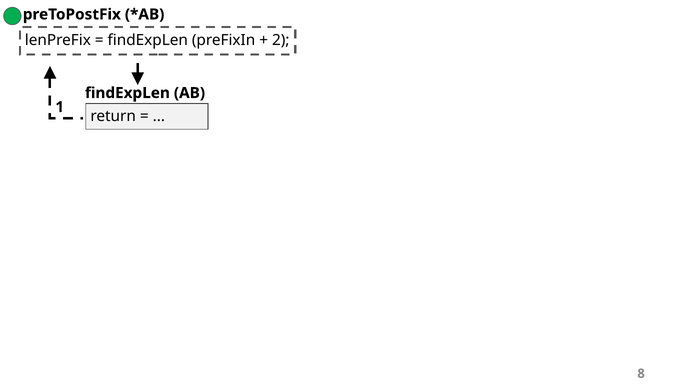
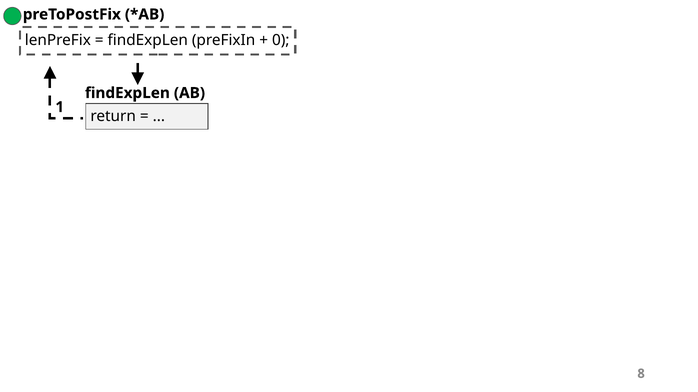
2: 2 -> 0 (281, 40)
